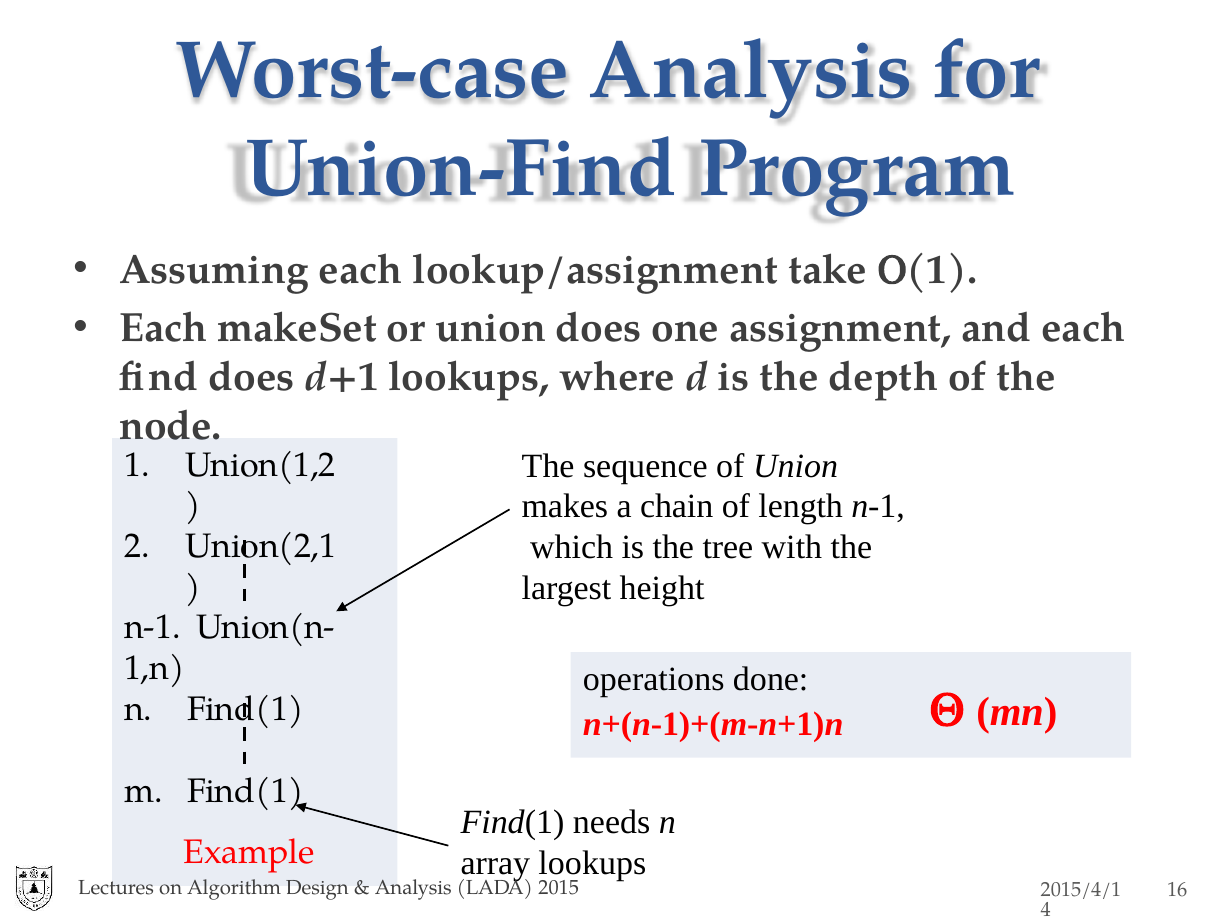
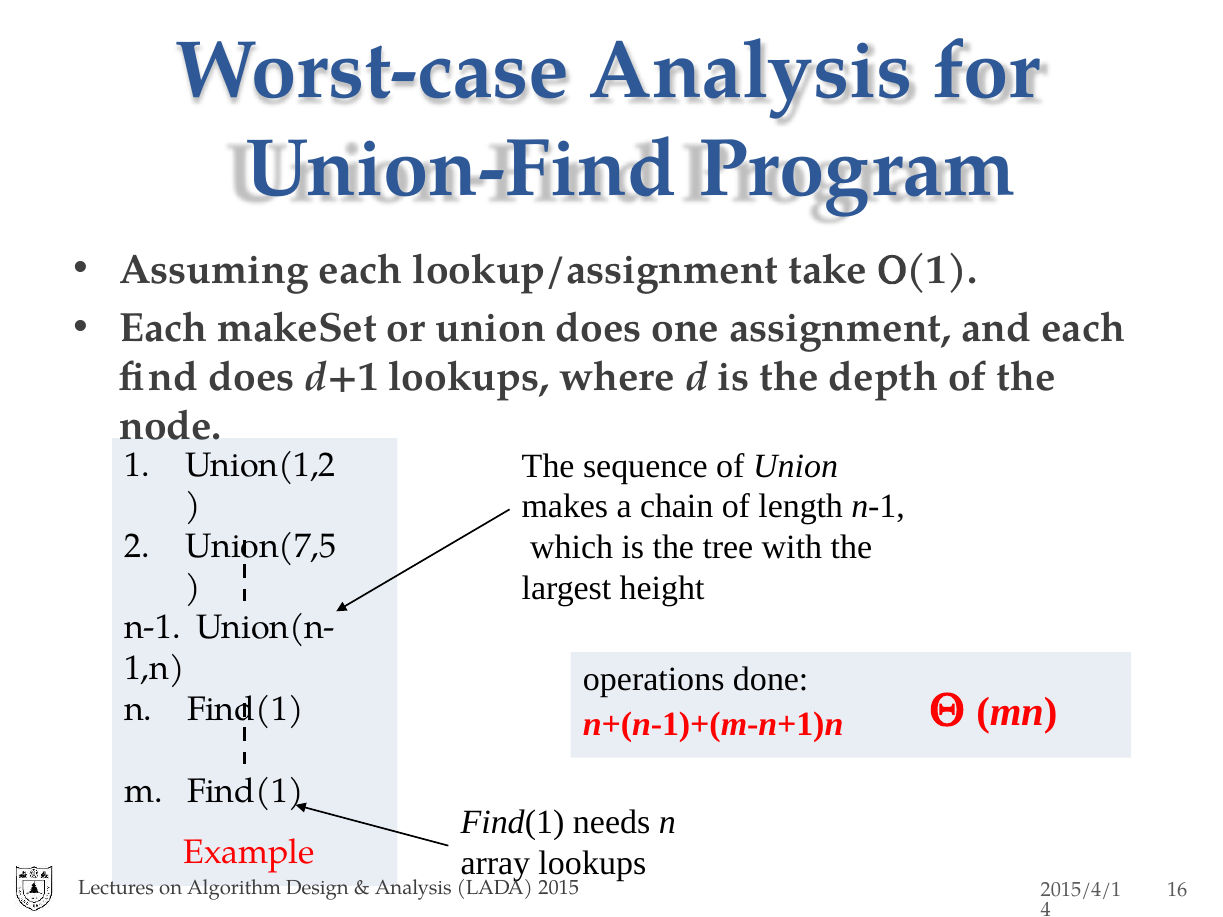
Union(2,1: Union(2,1 -> Union(7,5 (261, 547)
